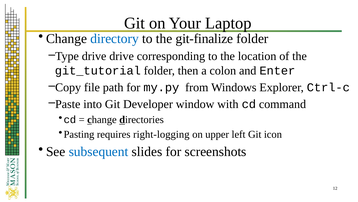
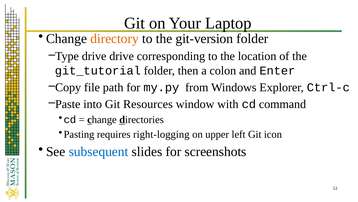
directory colour: blue -> orange (115, 39)
git-finalize: git-finalize -> git-version (204, 39)
Developer: Developer -> Resources (148, 104)
